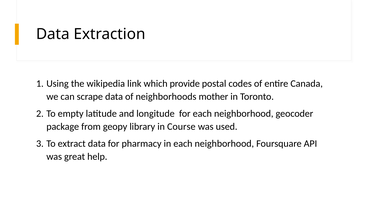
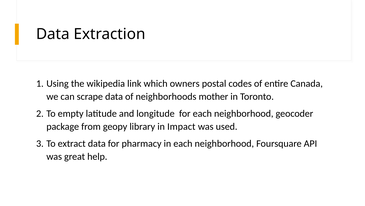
provide: provide -> owners (185, 83)
Course: Course -> Impact (181, 126)
